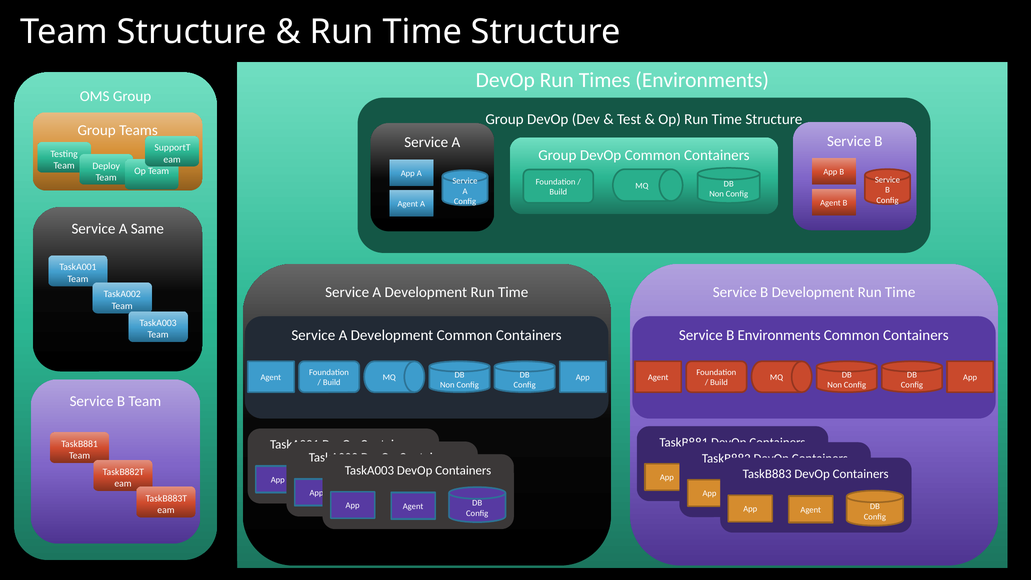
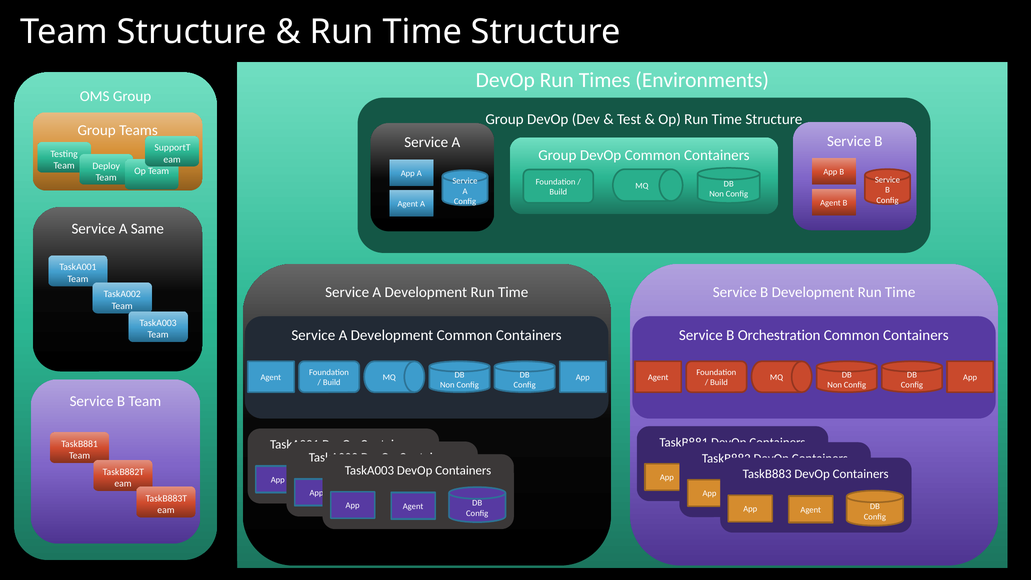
B Environments: Environments -> Orchestration (779, 335)
